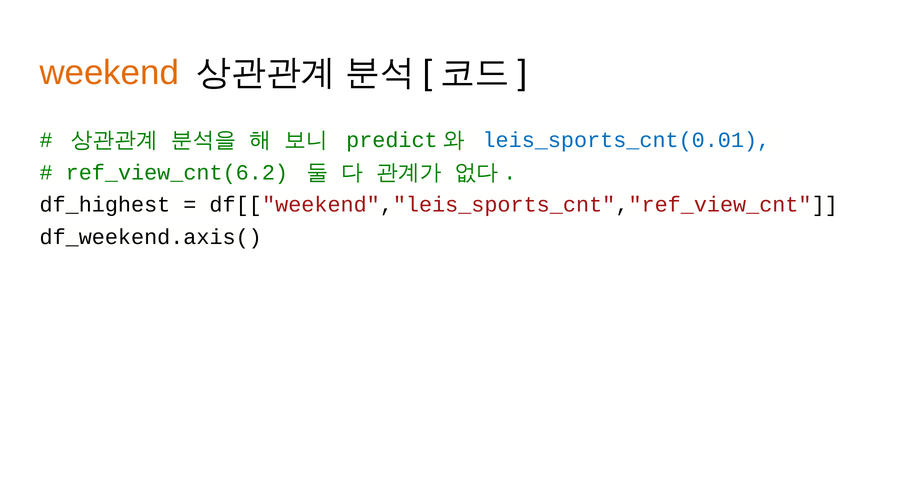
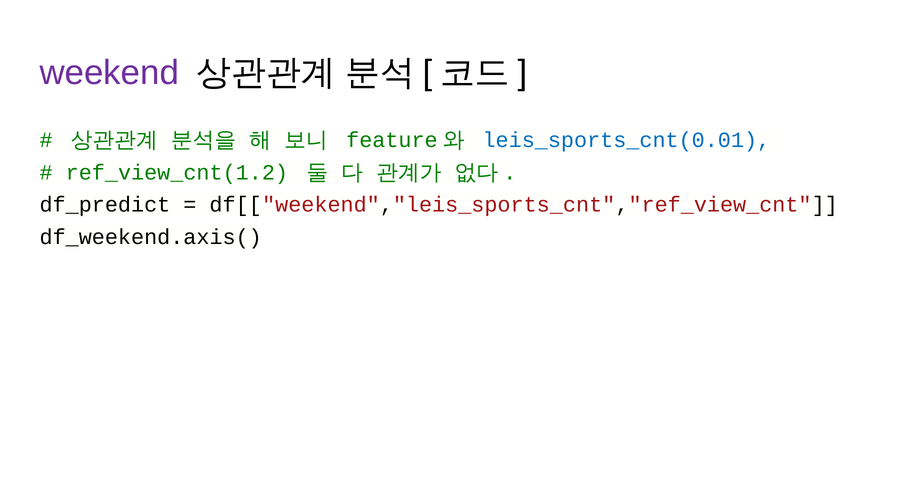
weekend colour: orange -> purple (109, 73)
predict: predict -> feature (392, 140)
ref_view_cnt(6.2: ref_view_cnt(6.2 -> ref_view_cnt(1.2 (177, 173)
df_highest: df_highest -> df_predict (105, 205)
